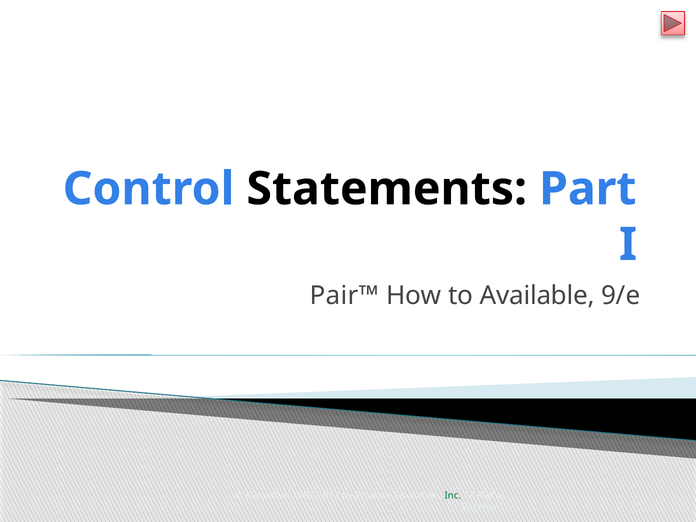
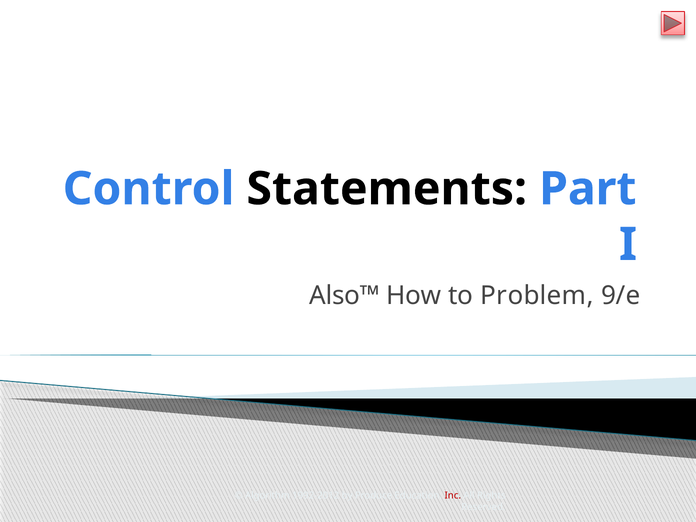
Pair™: Pair™ -> Also™ (345, 296)
Available: Available -> Problem (537, 296)
Inc colour: green -> red (453, 495)
